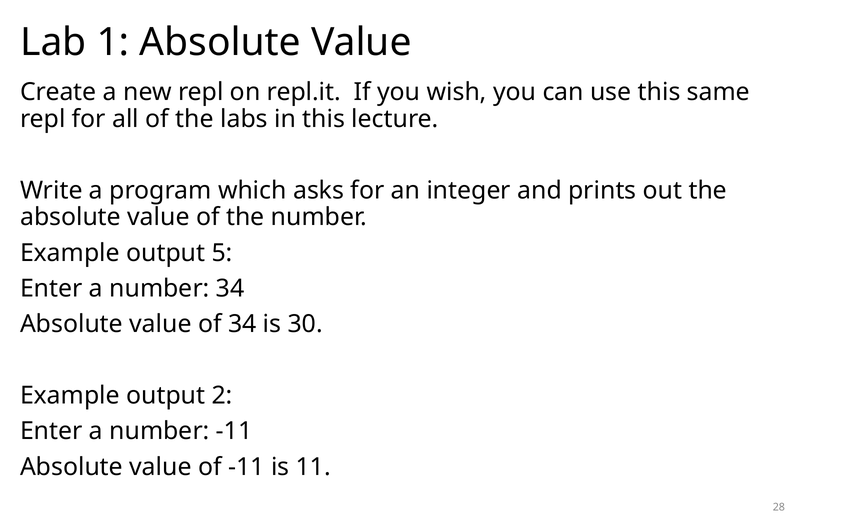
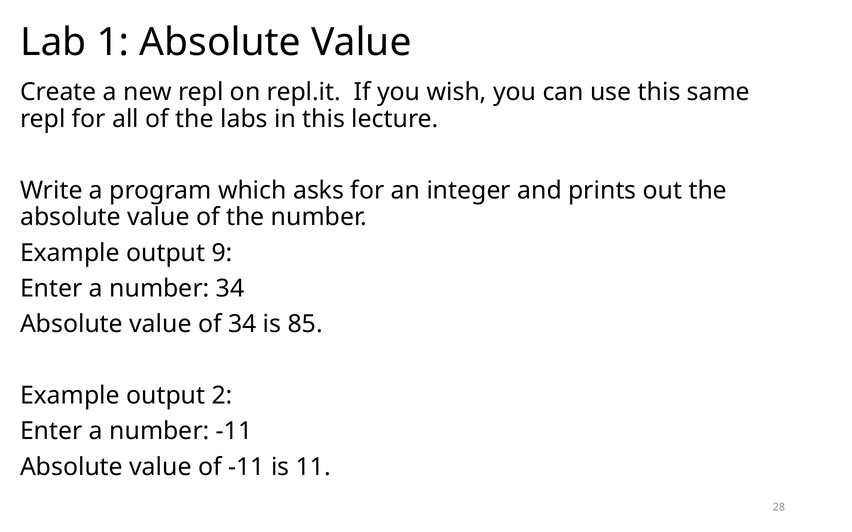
5: 5 -> 9 (222, 253)
30: 30 -> 85 (305, 325)
